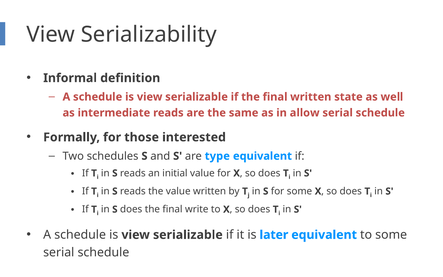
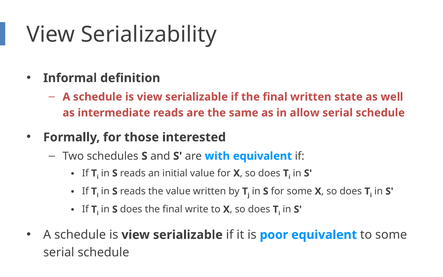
type: type -> with (217, 156)
later: later -> poor (274, 235)
